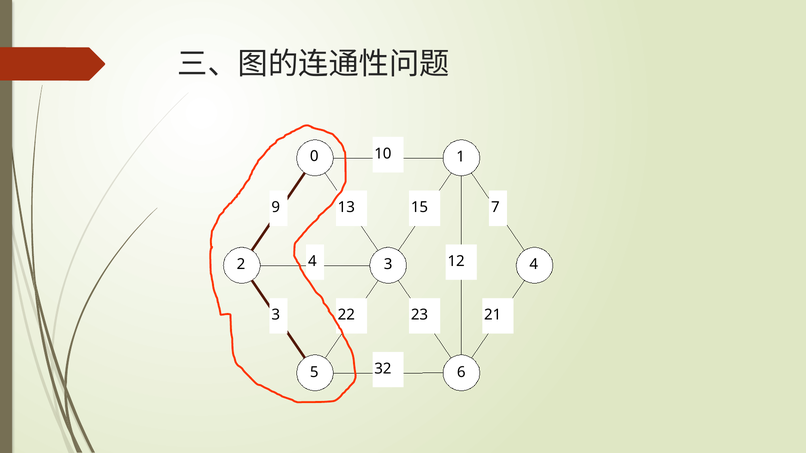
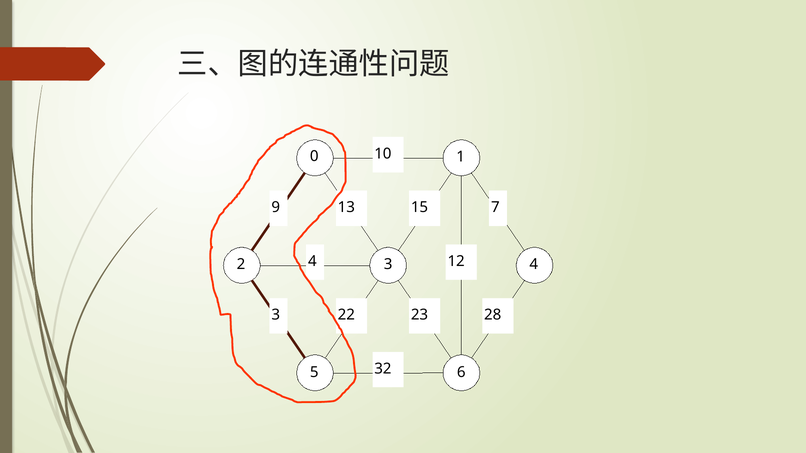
21: 21 -> 28 (493, 315)
